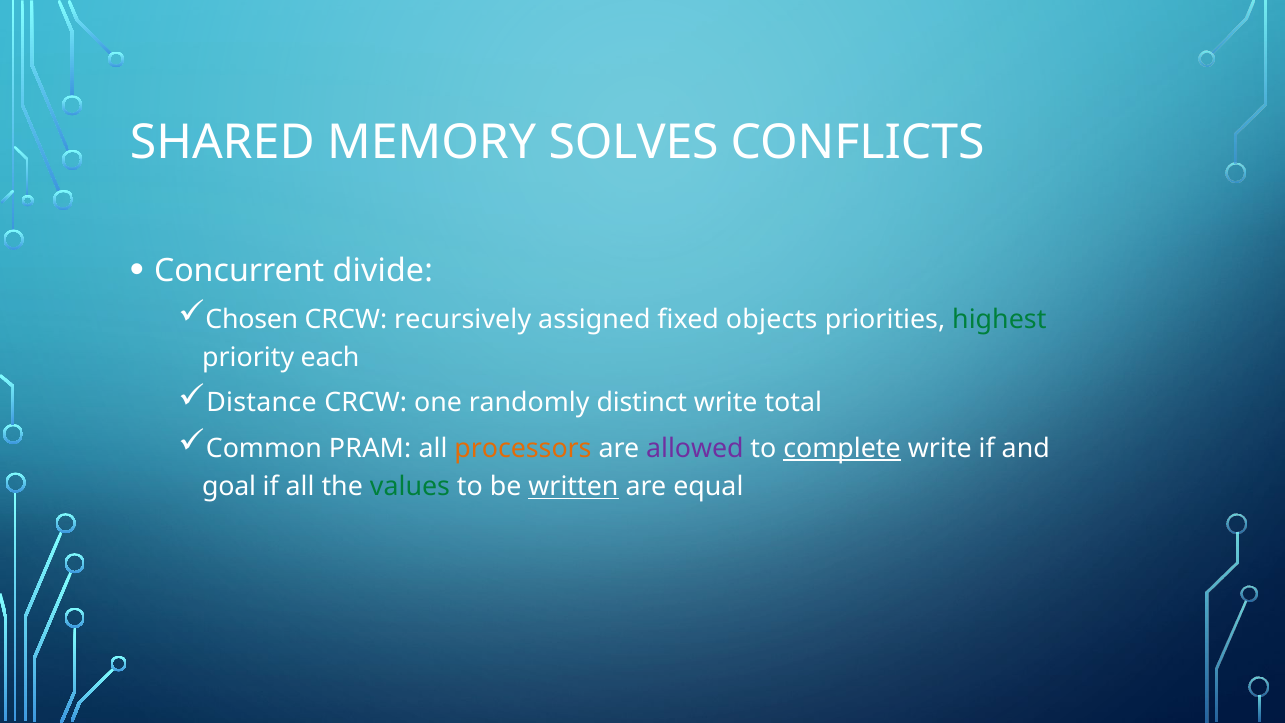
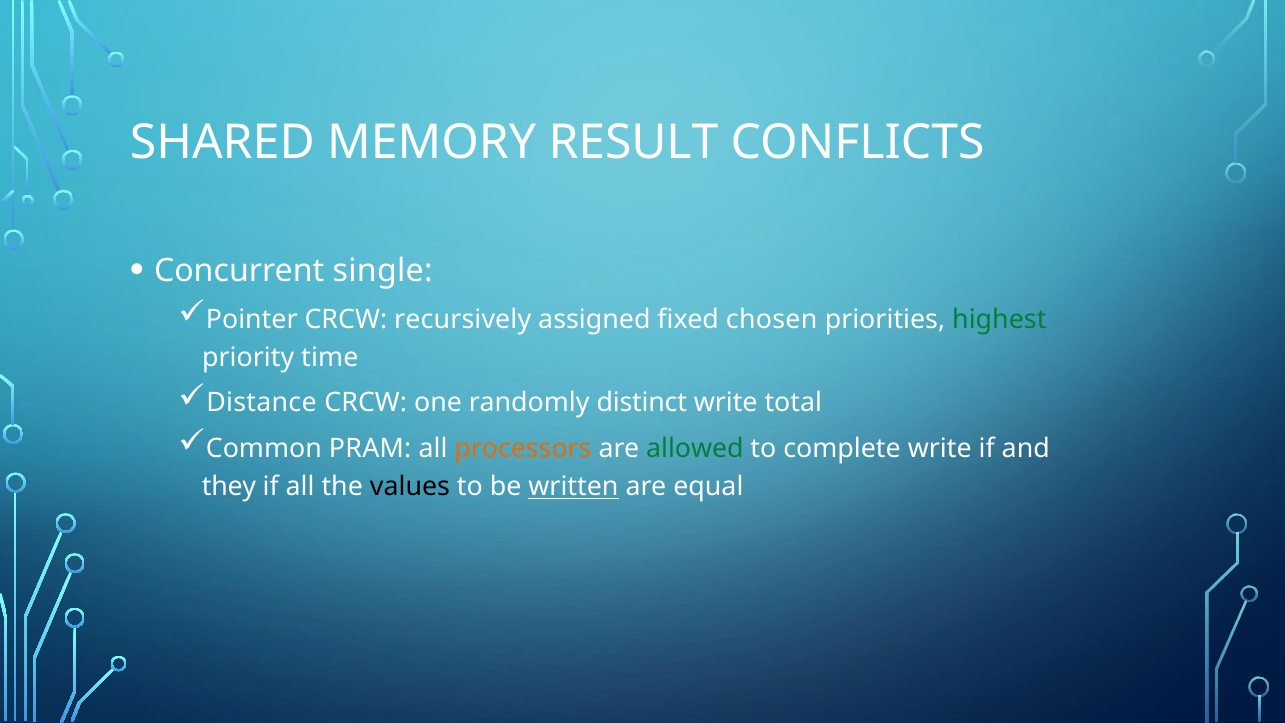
SOLVES: SOLVES -> RESULT (633, 143)
divide: divide -> single (383, 271)
Chosen: Chosen -> Pointer (252, 319)
objects: objects -> chosen (772, 319)
each: each -> time (330, 358)
allowed colour: purple -> green (695, 448)
complete underline: present -> none (842, 448)
goal: goal -> they (229, 487)
values colour: green -> black (410, 487)
